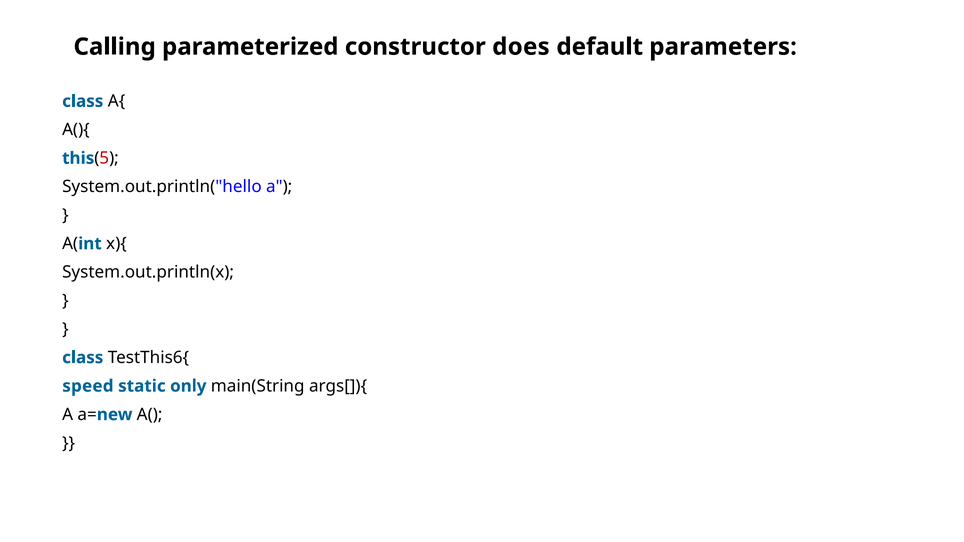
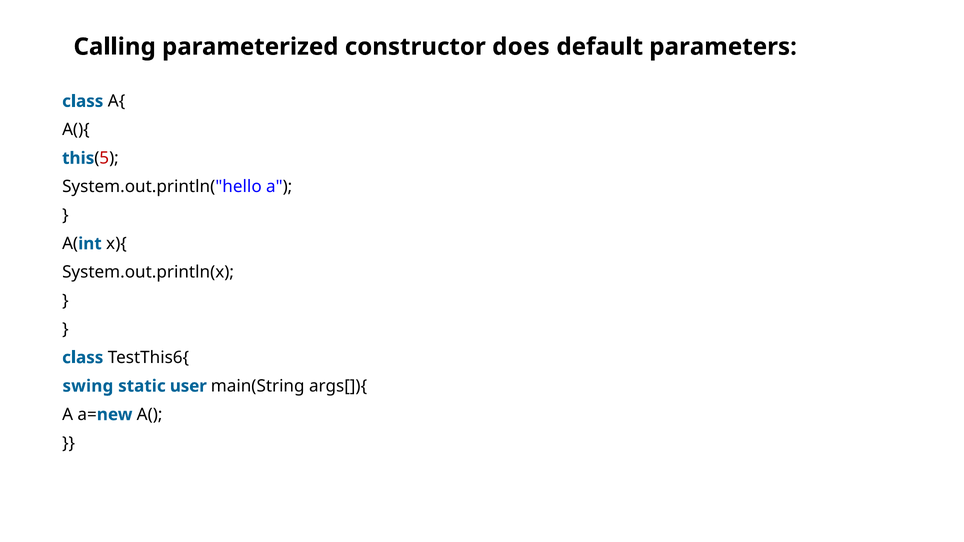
speed: speed -> swing (88, 386)
only: only -> user (188, 386)
